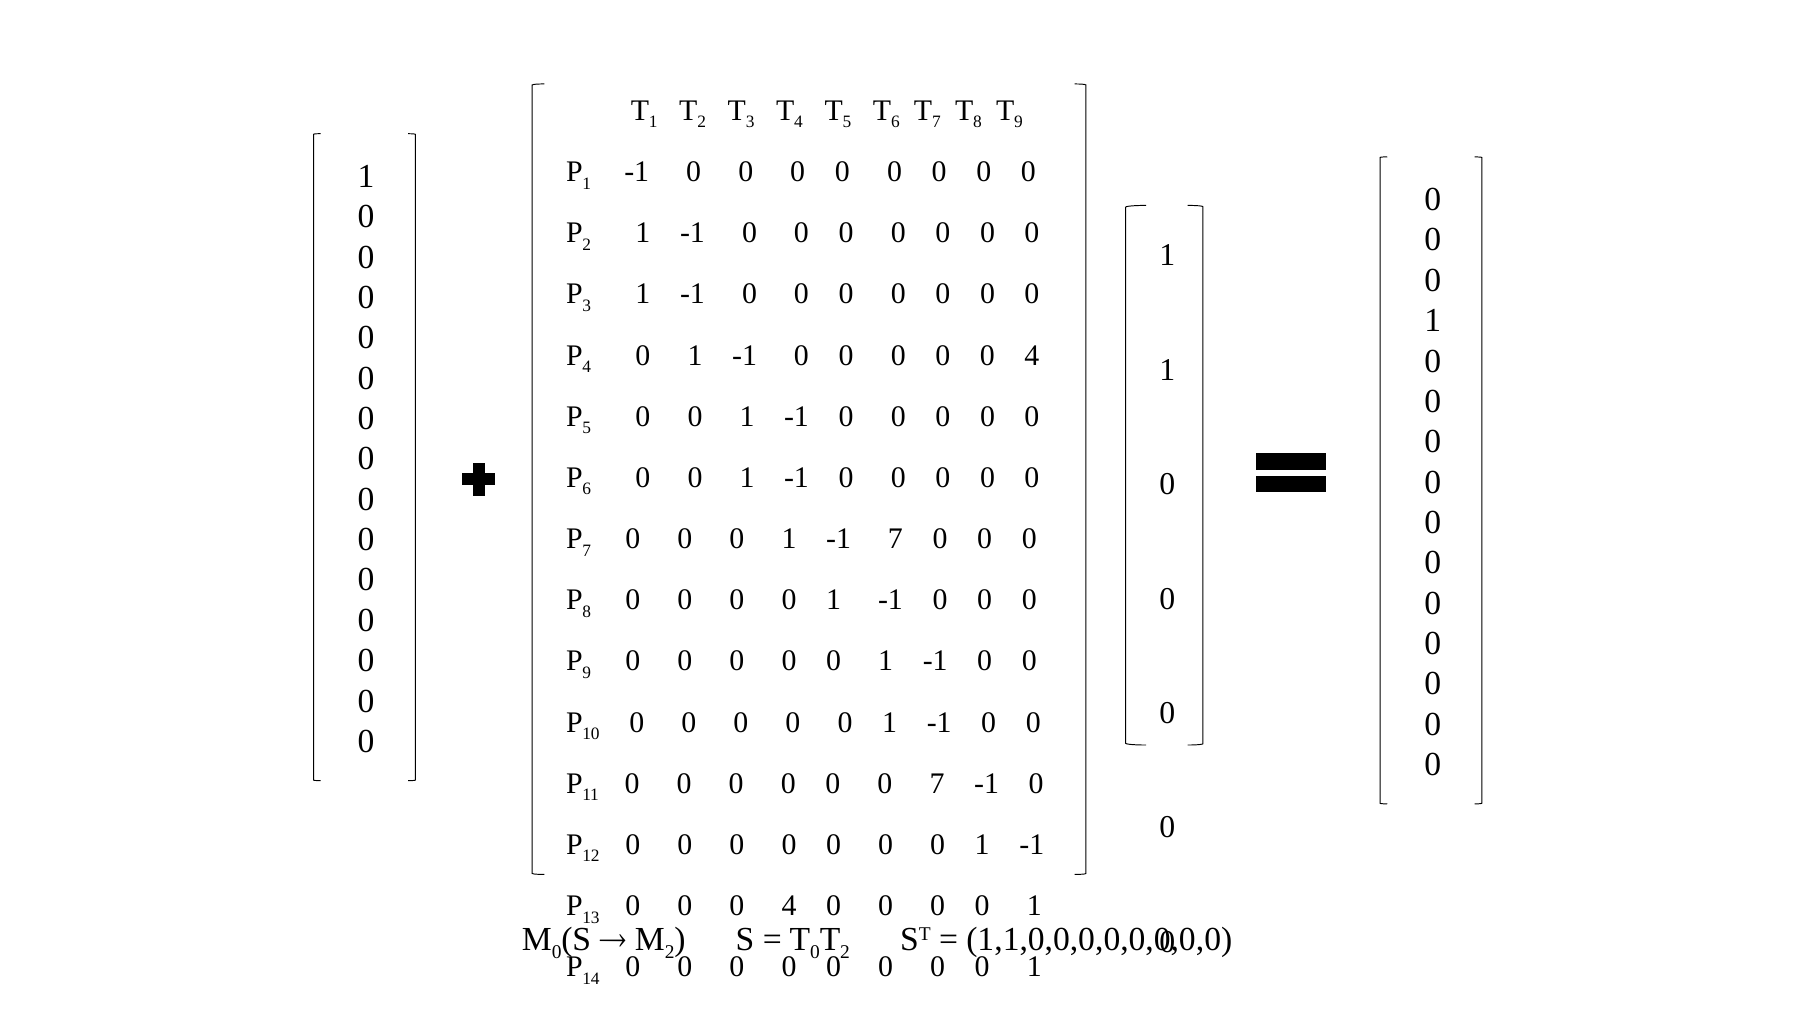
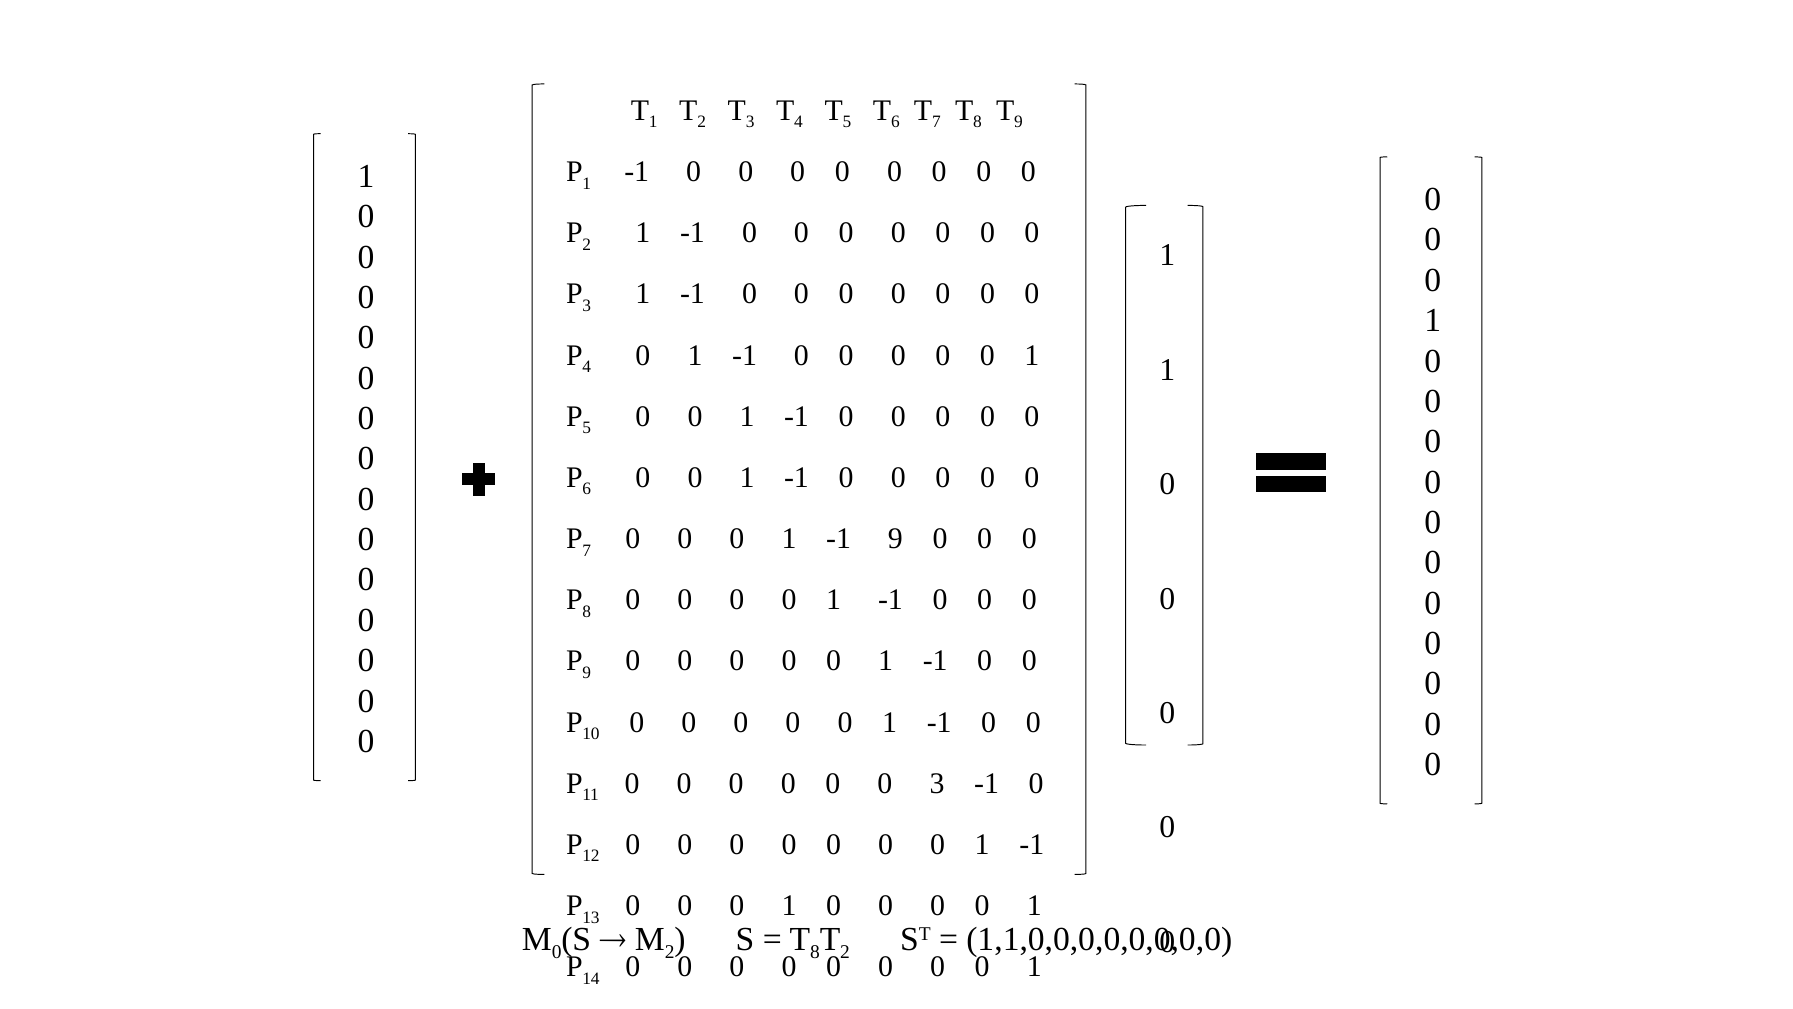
4: 4 -> 1 (1032, 355)
-1 7: 7 -> 9 (895, 539)
0 7: 7 -> 3 (937, 783)
4: 4 -> 1 (789, 905)
0: 0 -> 8 (815, 952)
